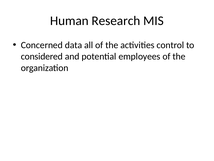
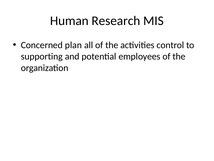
data: data -> plan (73, 45)
considered: considered -> supporting (42, 56)
